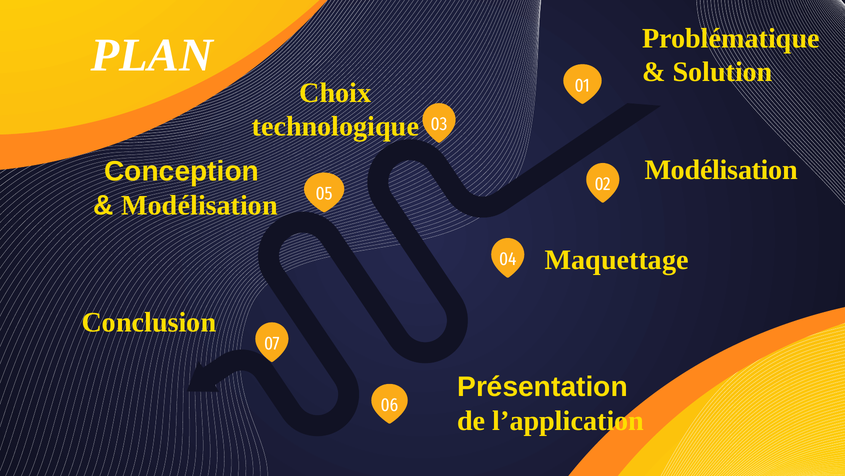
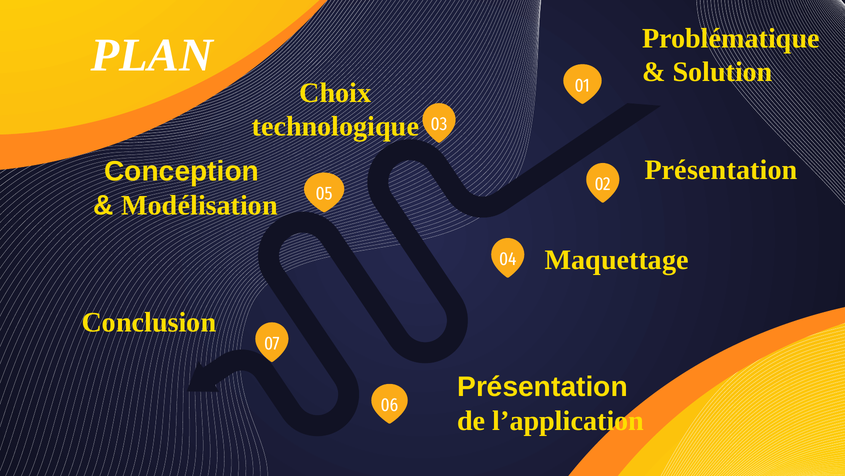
Modélisation: Modélisation -> Présentation (721, 170)
